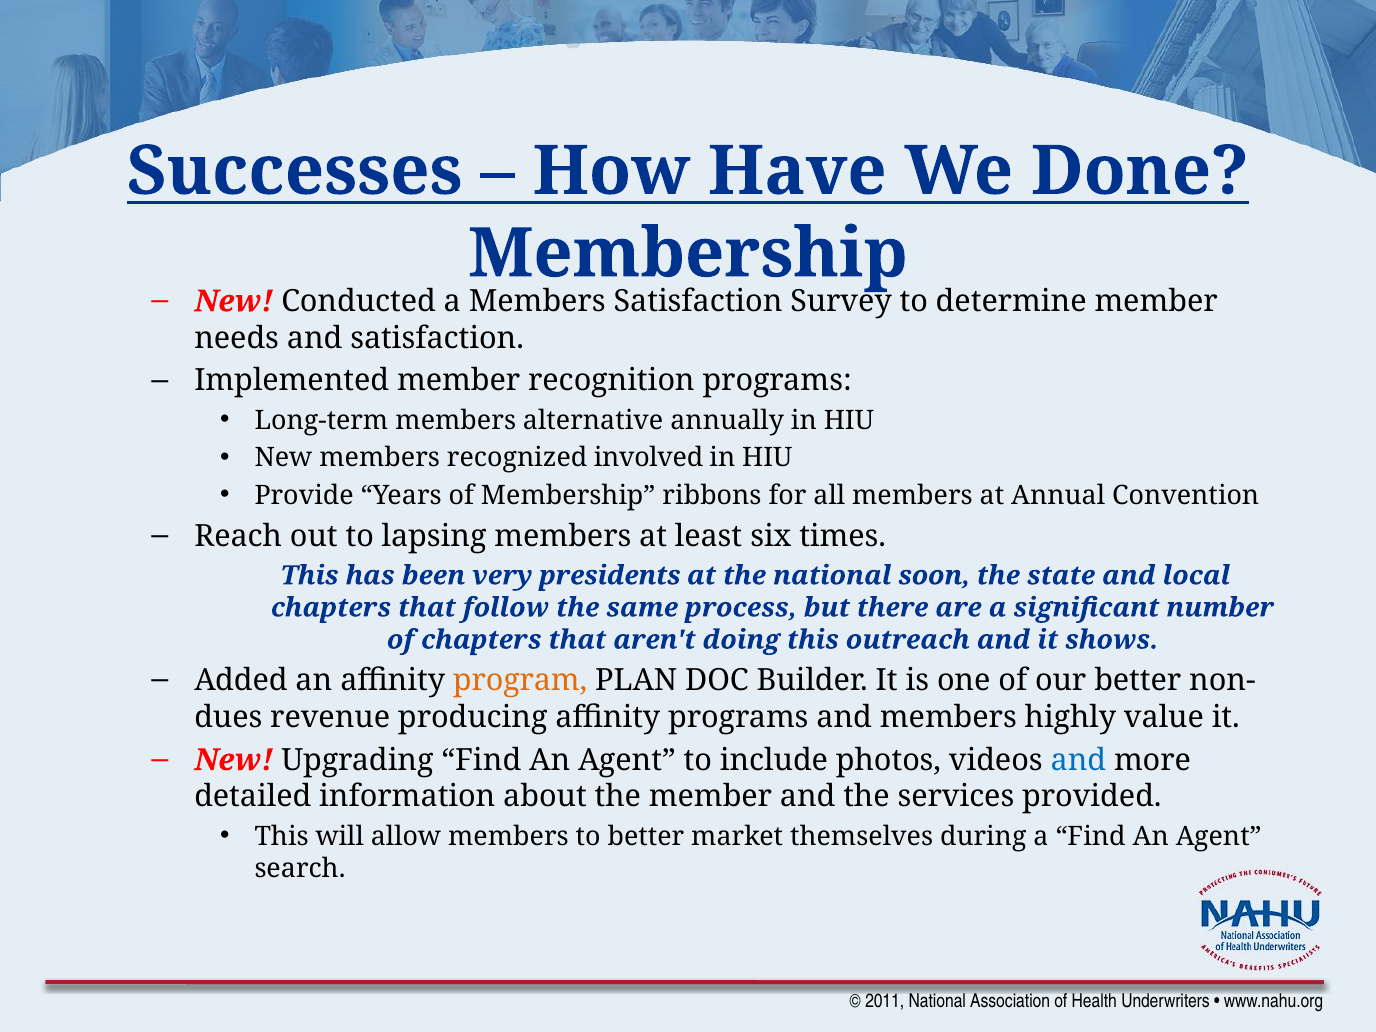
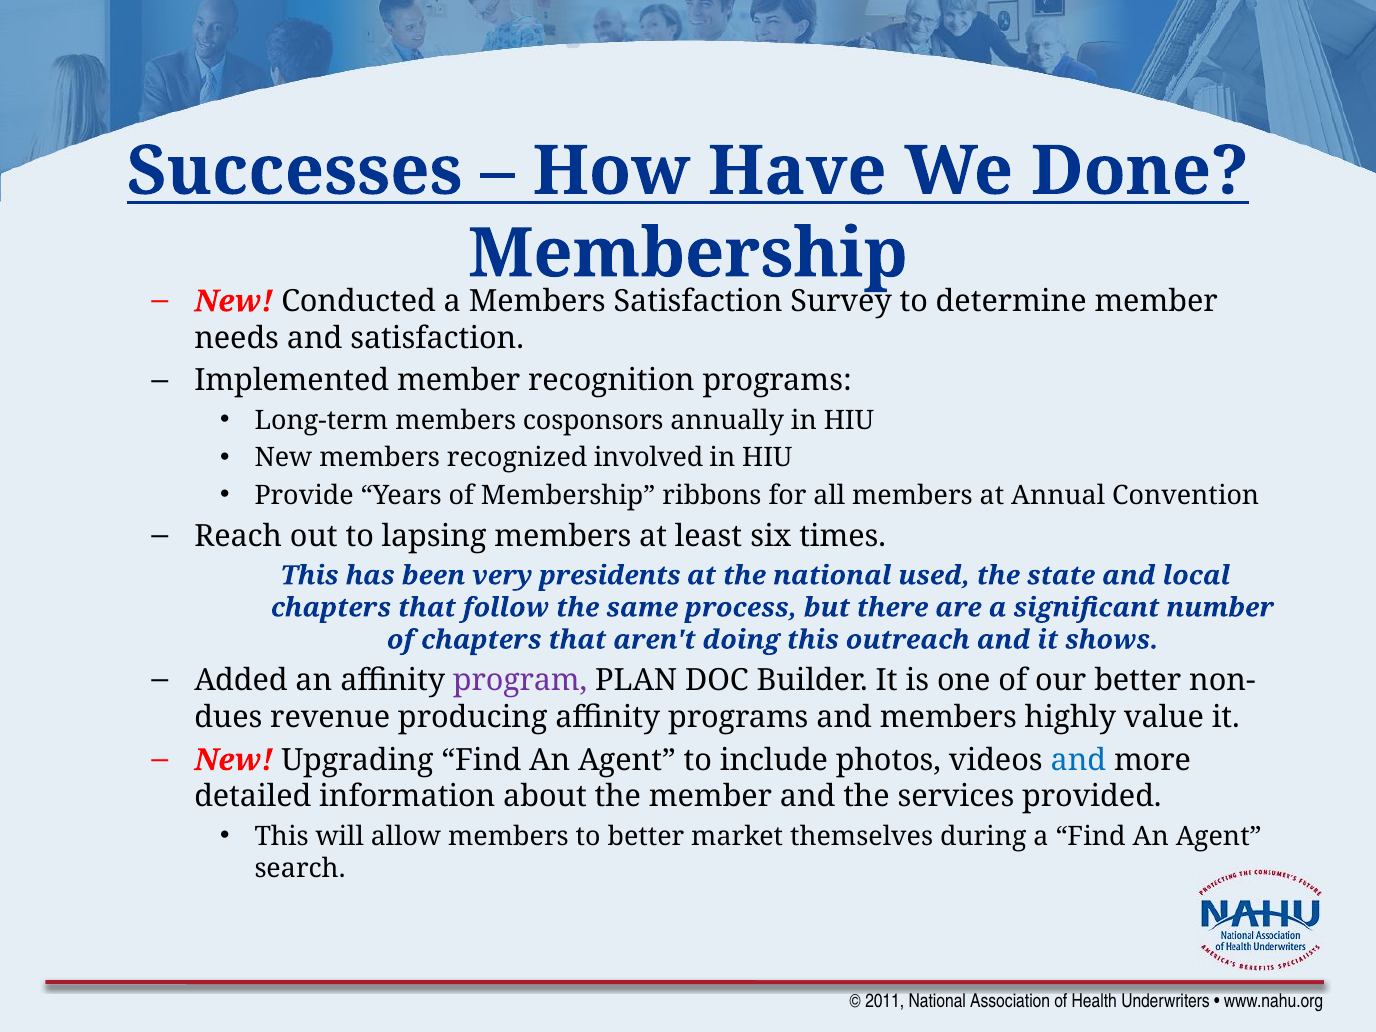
alternative: alternative -> cosponsors (593, 420)
soon: soon -> used (934, 576)
program colour: orange -> purple (520, 681)
